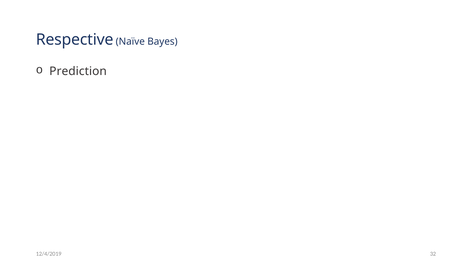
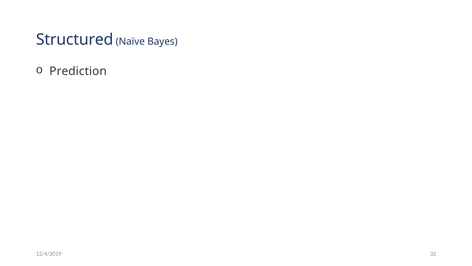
Respective: Respective -> Structured (75, 40)
